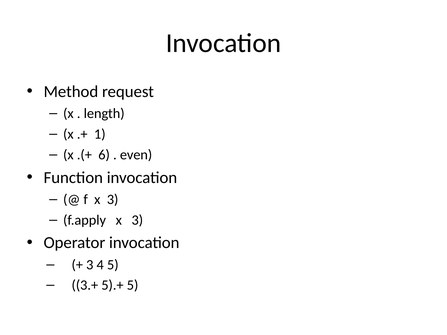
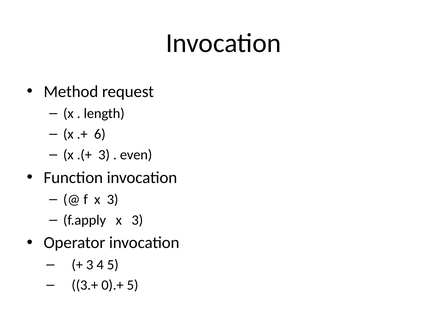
1: 1 -> 6 (100, 134)
6: 6 -> 3 (104, 155)
5).+: 5).+ -> 0).+ (112, 286)
